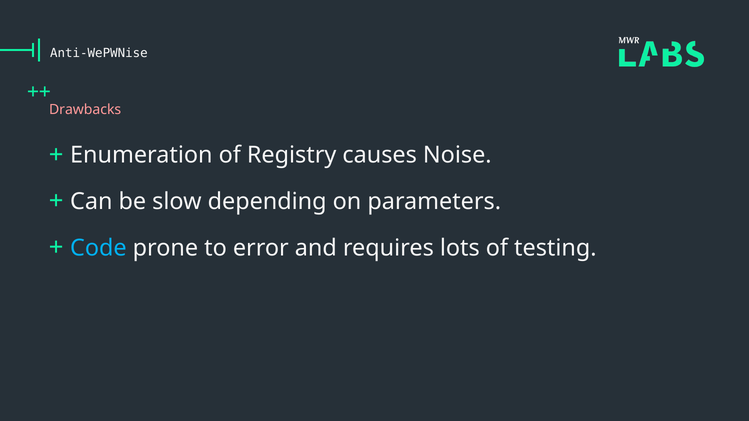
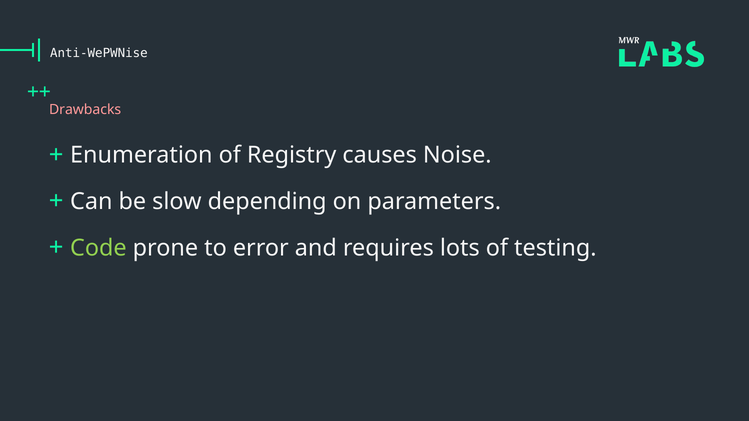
Code colour: light blue -> light green (98, 248)
